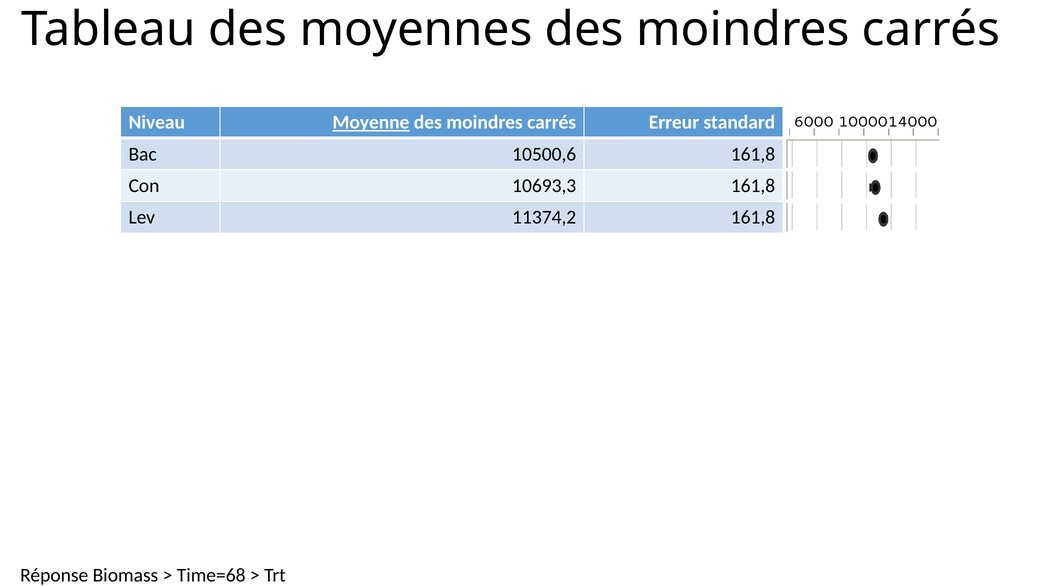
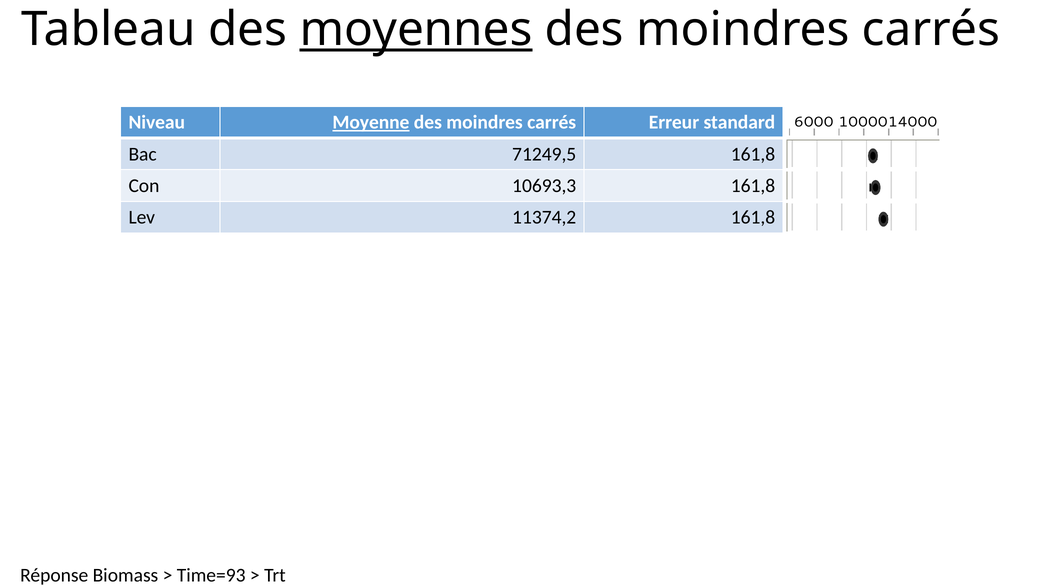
moyennes underline: none -> present (416, 29)
10500,6: 10500,6 -> 71249,5 (544, 154)
Time=68: Time=68 -> Time=93 (211, 575)
